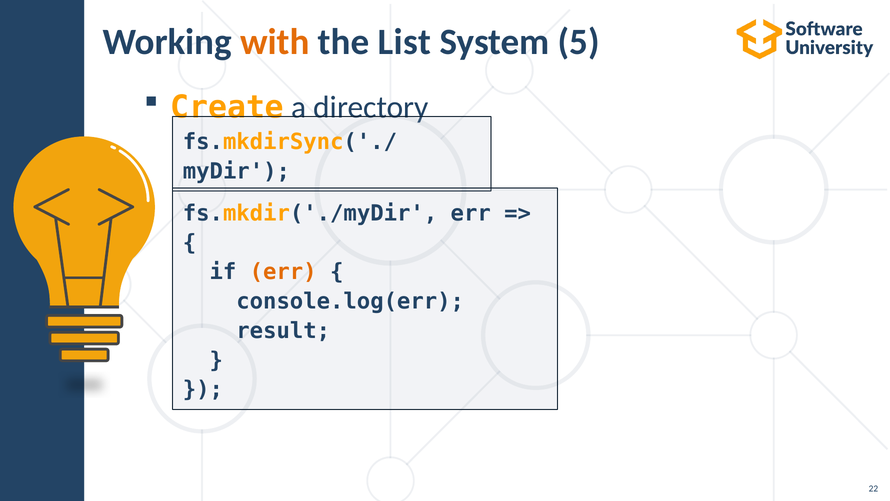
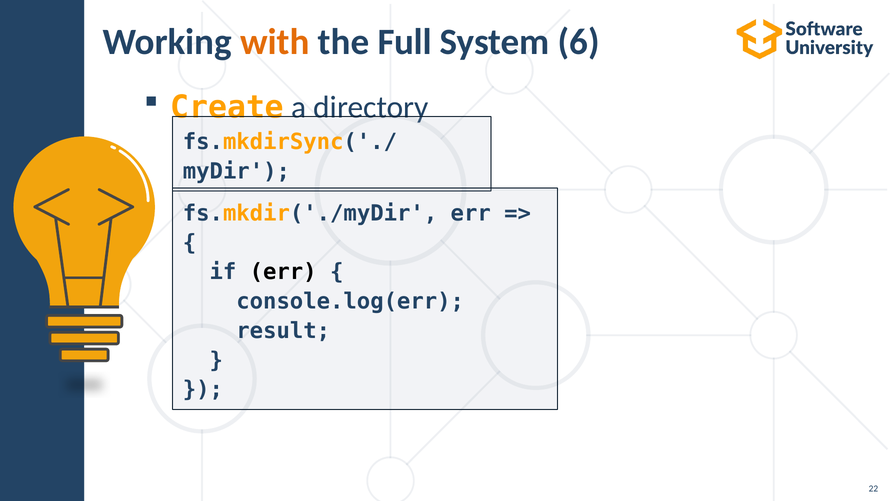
List: List -> Full (405, 42)
5: 5 -> 6 (579, 42)
err colour: orange -> black (283, 272)
